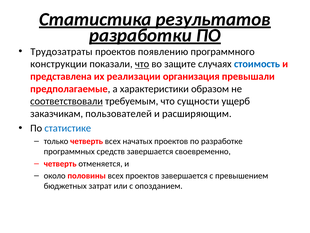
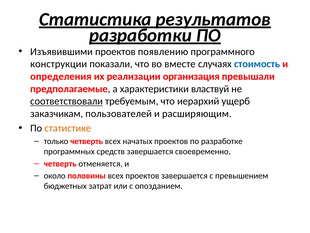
Трудозатраты: Трудозатраты -> Изъявившими (61, 51)
что underline: present -> none (142, 64)
защите: защите -> вместе (180, 64)
представлена: представлена -> определения (61, 76)
образом: образом -> властвуй (210, 89)
сущности: сущности -> иерархий (198, 101)
статистике colour: blue -> orange (68, 128)
